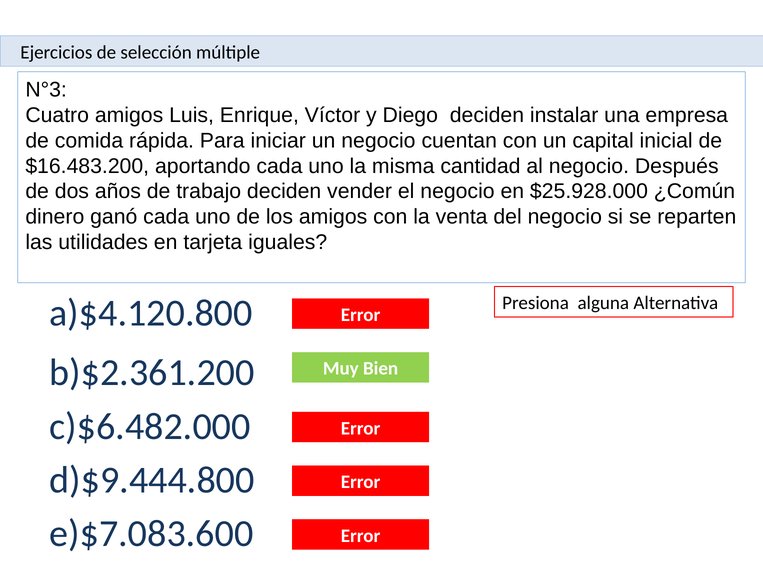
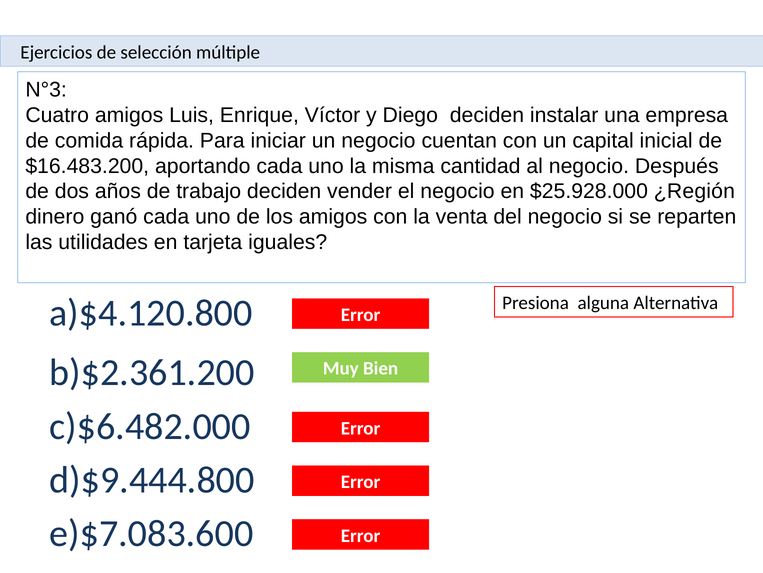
¿Común: ¿Común -> ¿Región (694, 191)
